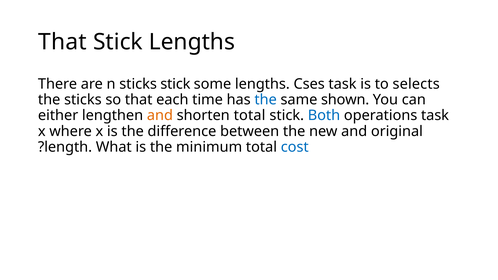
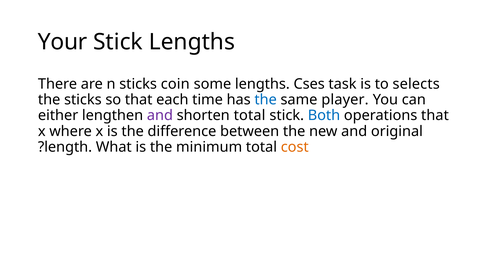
That: That -> Your (63, 42)
sticks stick: stick -> coin (175, 84)
shown: shown -> player (345, 100)
and colour: orange -> purple (160, 116)
operations task: task -> that (435, 116)
cost colour: blue -> orange (295, 147)
